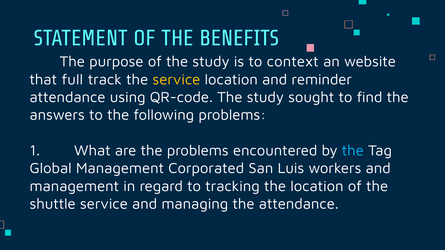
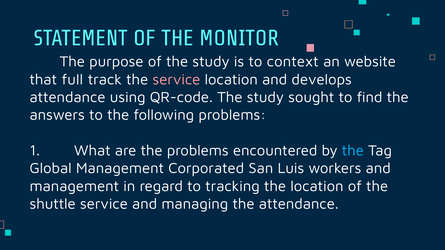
BENEFITS: BENEFITS -> MONITOR (239, 38)
service colour: yellow -> pink (176, 80)
reminder: reminder -> develops (322, 80)
